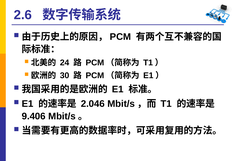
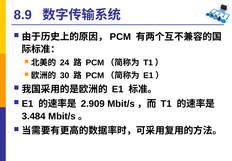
2.6: 2.6 -> 8.9 (23, 15)
2.046: 2.046 -> 2.909 (93, 103)
9.406: 9.406 -> 3.484 (34, 116)
